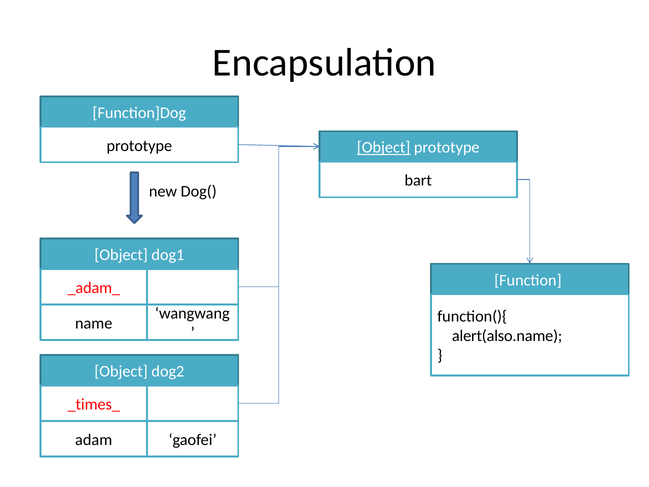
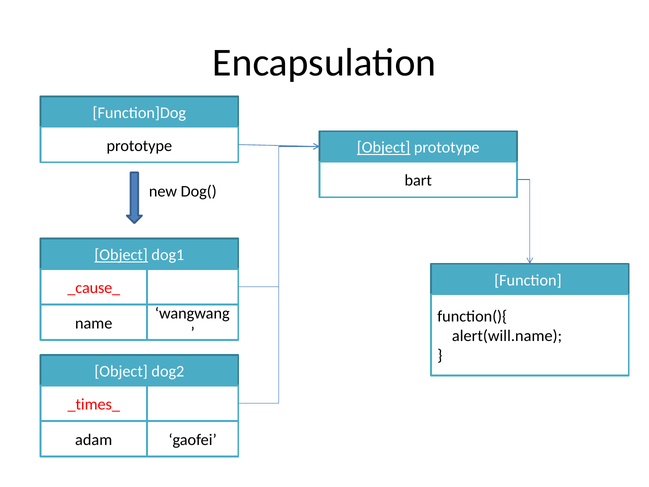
Object underline: none -> present (121, 255)
_adam_: _adam_ -> _cause_ (94, 288)
alert(also.name: alert(also.name -> alert(will.name (507, 336)
